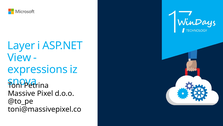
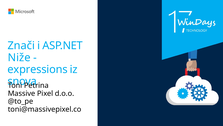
Layer: Layer -> Znači (21, 45)
View: View -> Niže (19, 57)
